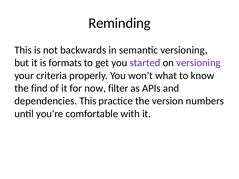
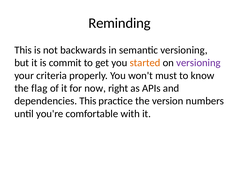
formats: formats -> commit (65, 63)
started colour: purple -> orange (145, 63)
what: what -> must (166, 76)
find: find -> flag (39, 88)
filter: filter -> right (118, 88)
